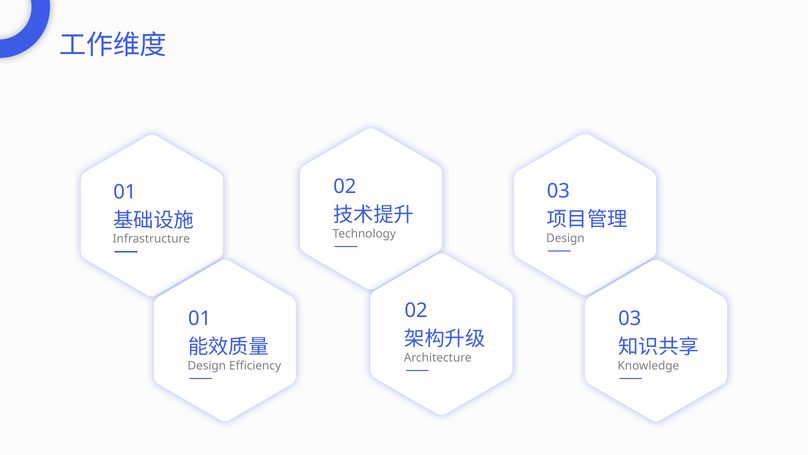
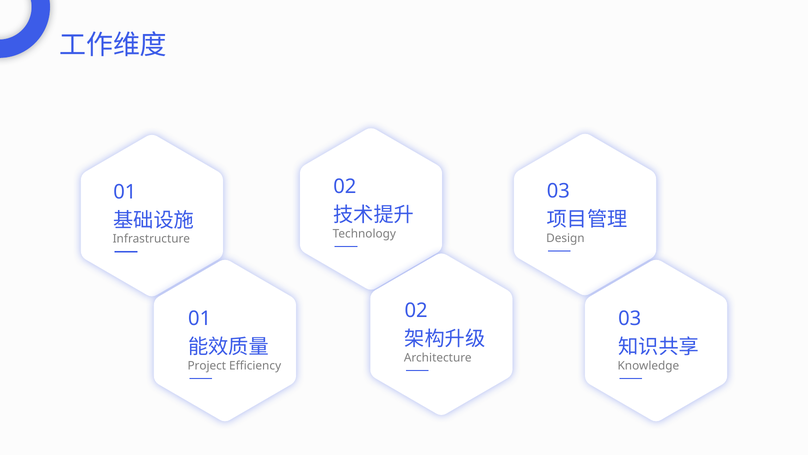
Design: Design -> Project (207, 365)
